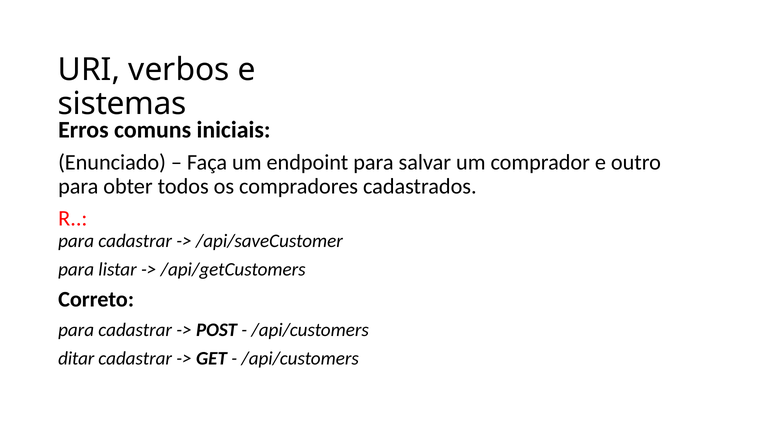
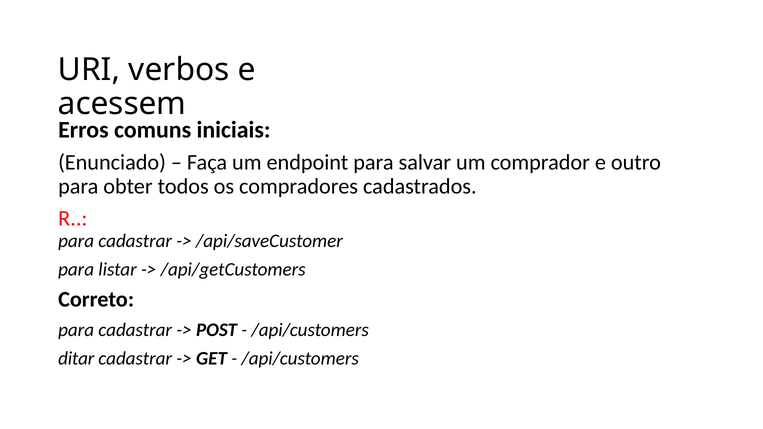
sistemas: sistemas -> acessem (122, 104)
